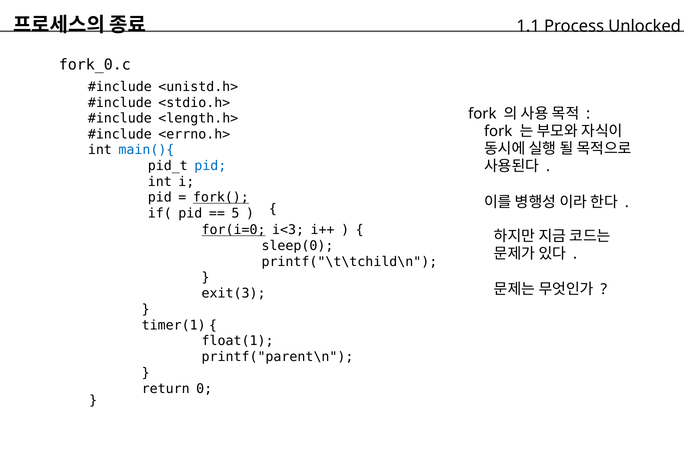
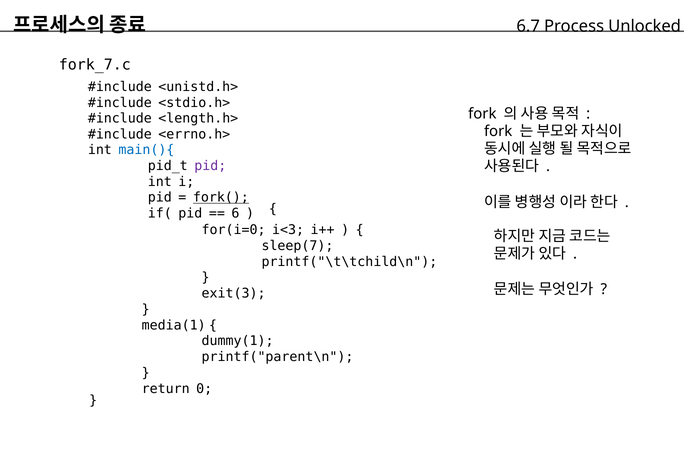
1.1: 1.1 -> 6.7 (528, 26)
fork_0.c: fork_0.c -> fork_7.c (95, 64)
pid colour: blue -> purple (210, 166)
5: 5 -> 6 (235, 213)
for(i=0 underline: present -> none (234, 230)
sleep(0: sleep(0 -> sleep(7 (297, 246)
timer(1: timer(1 -> media(1 (174, 325)
float(1: float(1 -> dummy(1 (238, 340)
